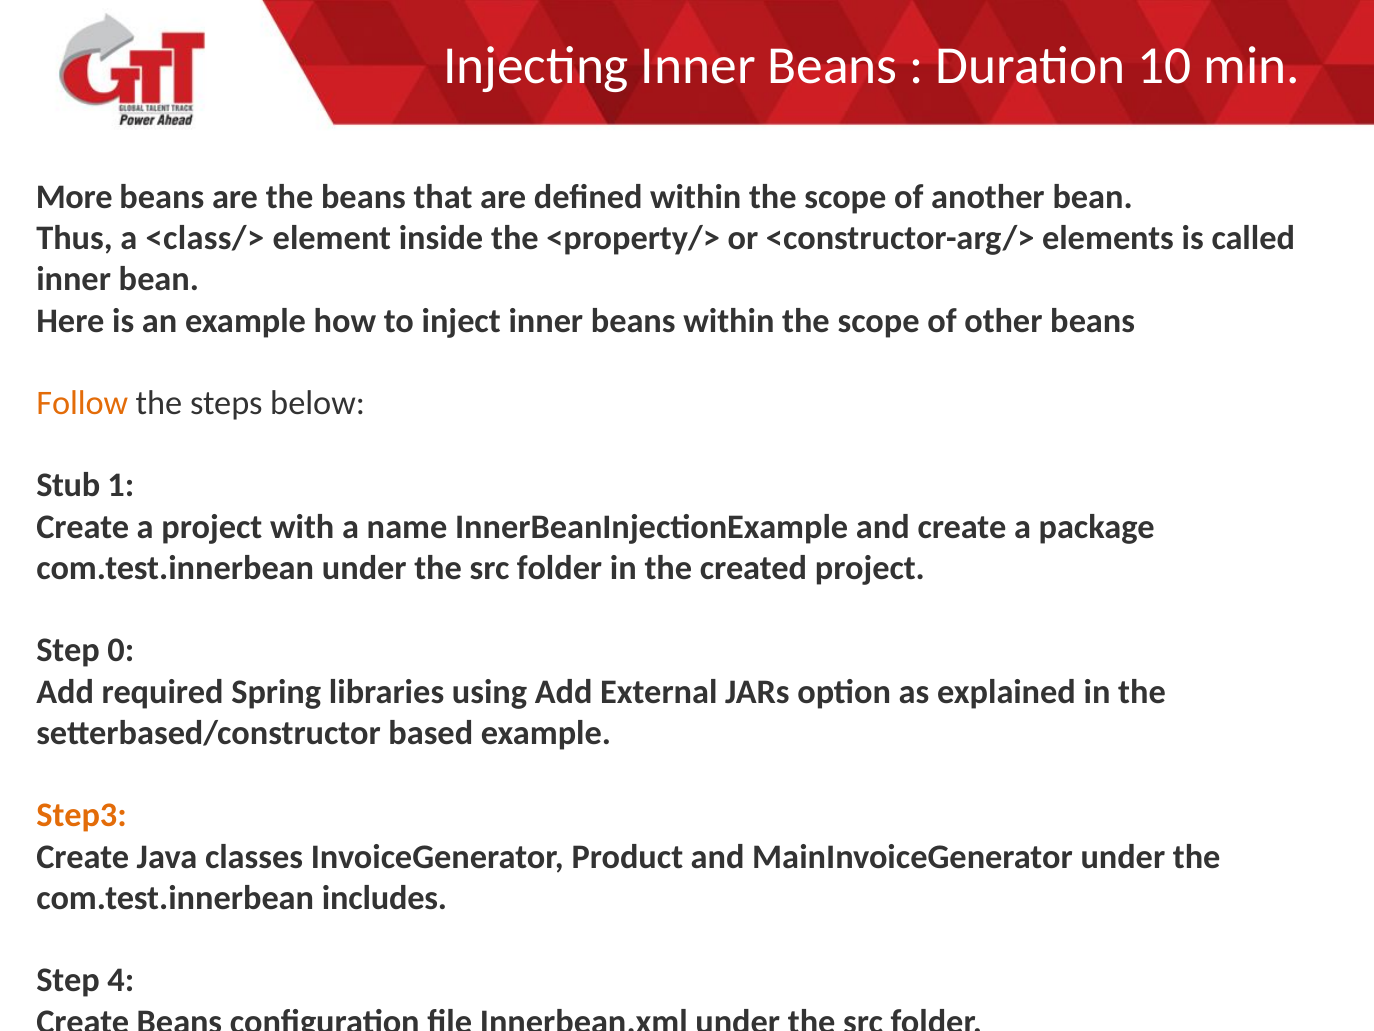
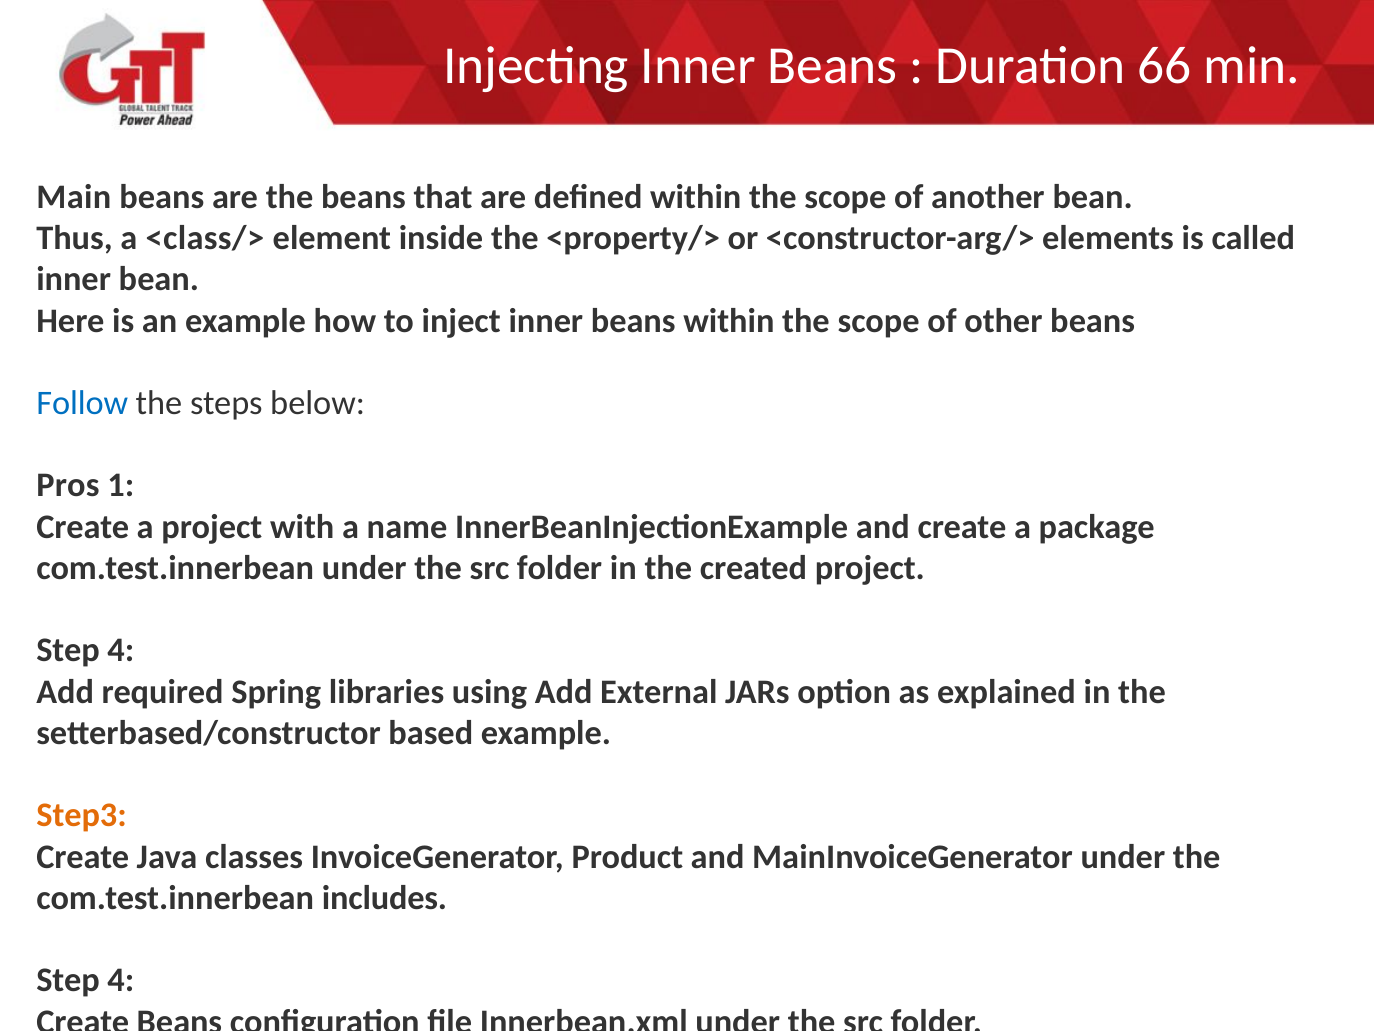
10: 10 -> 66 (1164, 65)
More: More -> Main (74, 197)
Follow colour: orange -> blue (82, 403)
Stub: Stub -> Pros (68, 485)
0: 0 -> 4 (121, 650)
